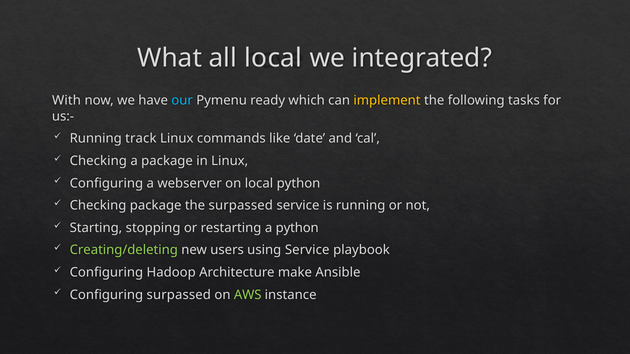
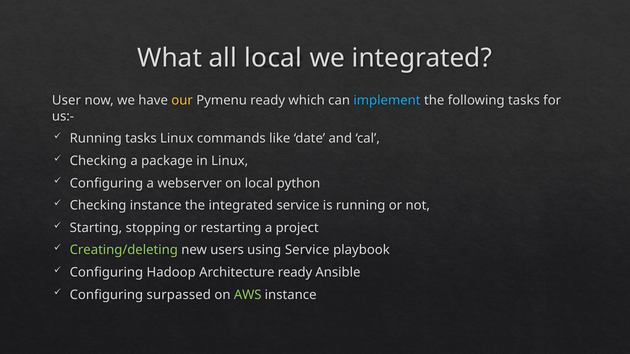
With: With -> User (66, 101)
our colour: light blue -> yellow (182, 101)
implement colour: yellow -> light blue (387, 101)
Running track: track -> tasks (141, 139)
Checking package: package -> instance (156, 206)
the surpassed: surpassed -> integrated (241, 206)
a python: python -> project (297, 228)
Architecture make: make -> ready (295, 273)
